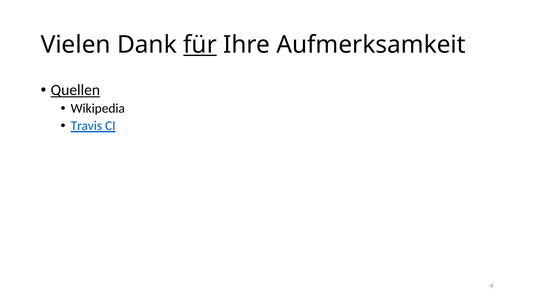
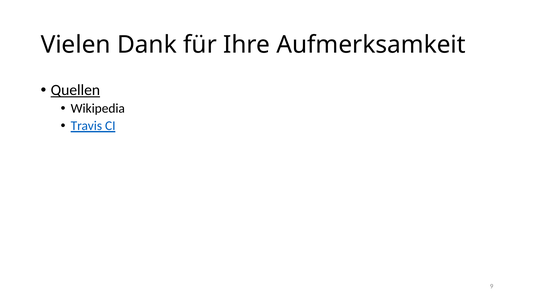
für underline: present -> none (200, 45)
